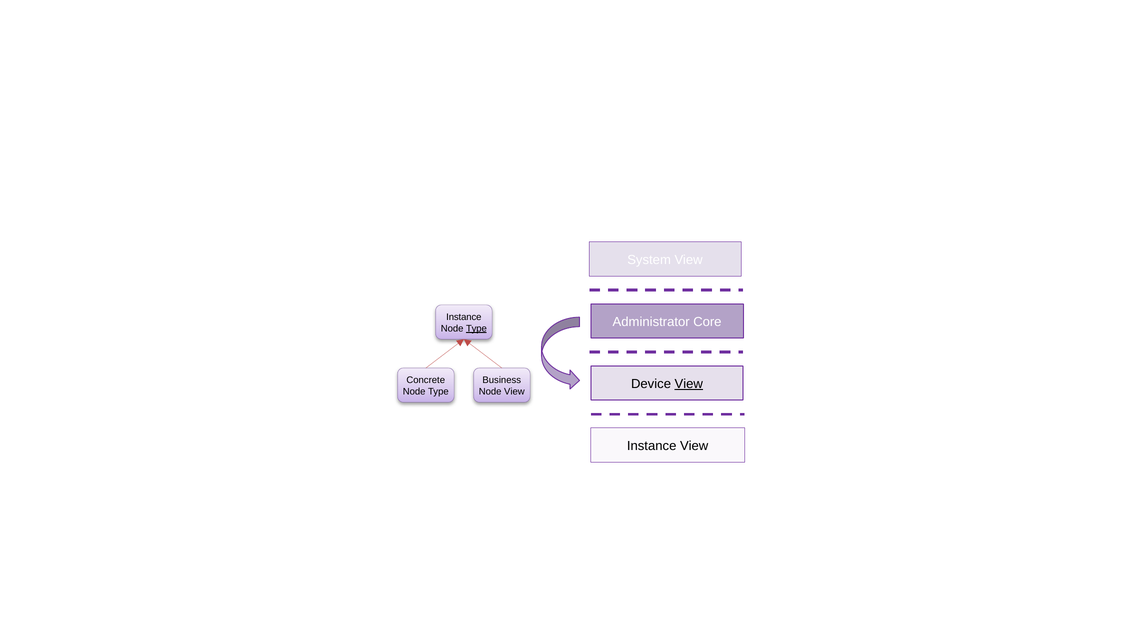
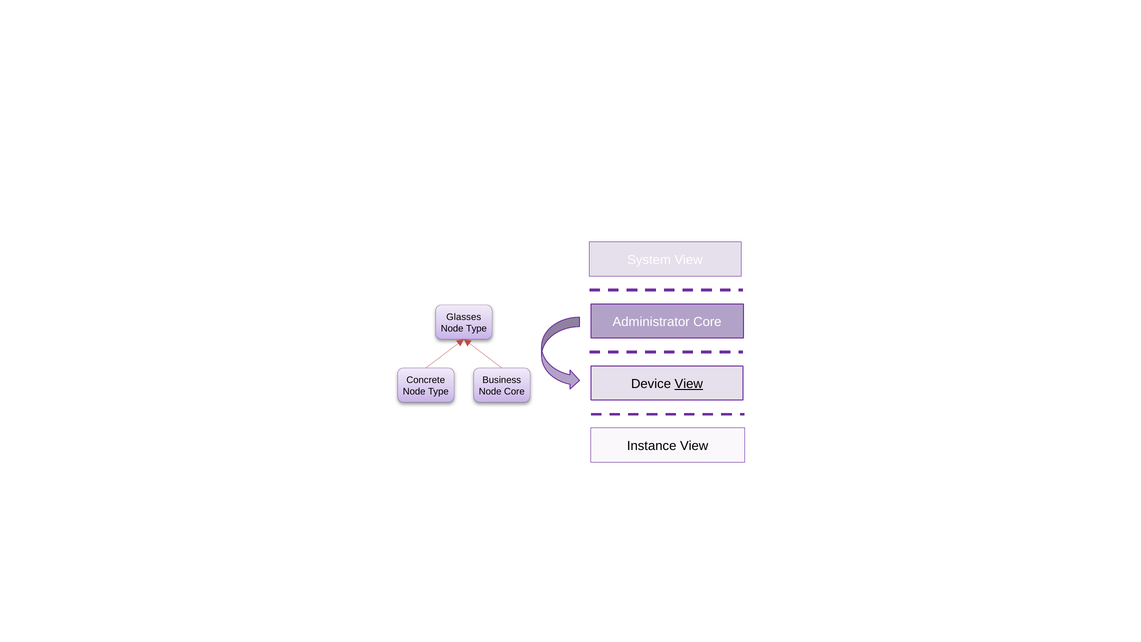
Instance: Instance -> Glasses (464, 317)
Type underline: present -> none (476, 328)
Node View: View -> Core (514, 391)
